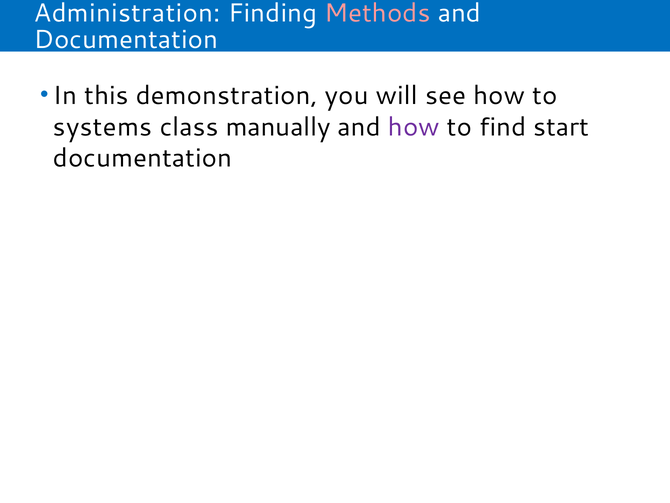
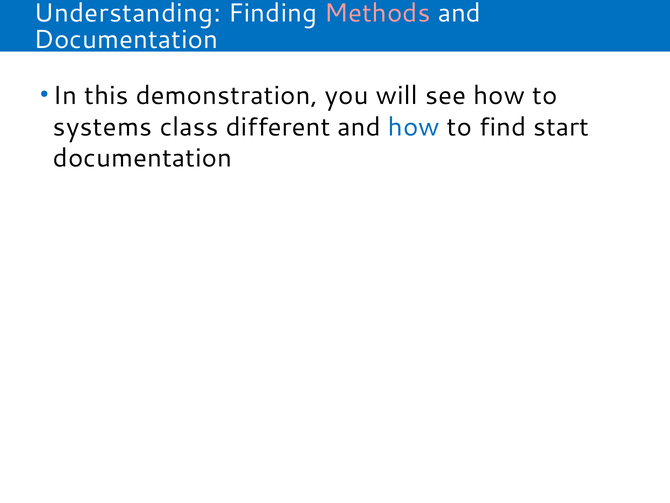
Administration: Administration -> Understanding (127, 13)
manually: manually -> different (278, 127)
how colour: purple -> blue (414, 127)
